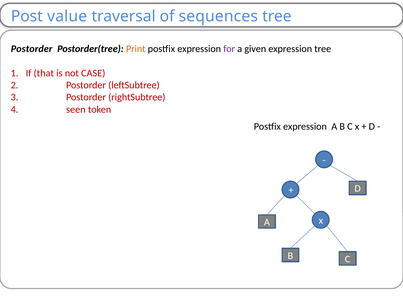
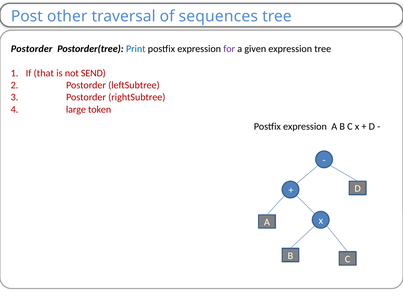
value: value -> other (67, 16)
Print colour: orange -> blue (136, 49)
CASE: CASE -> SEND (93, 73)
seen: seen -> large (76, 109)
